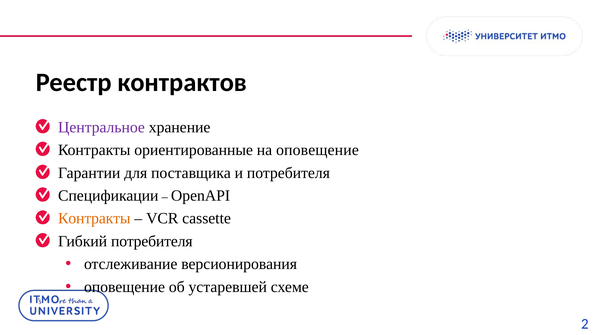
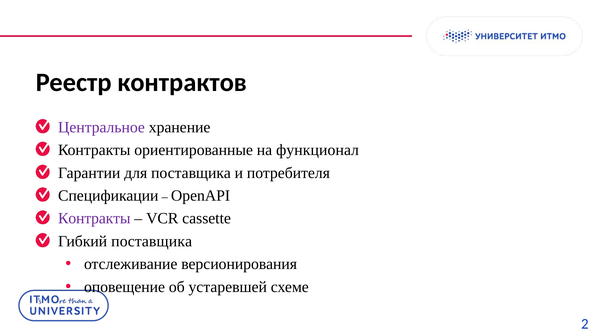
на оповещение: оповещение -> функционал (317, 150)
Контракты colour: orange -> purple (94, 218)
Гибкий потребителя: потребителя -> поставщика (152, 241)
